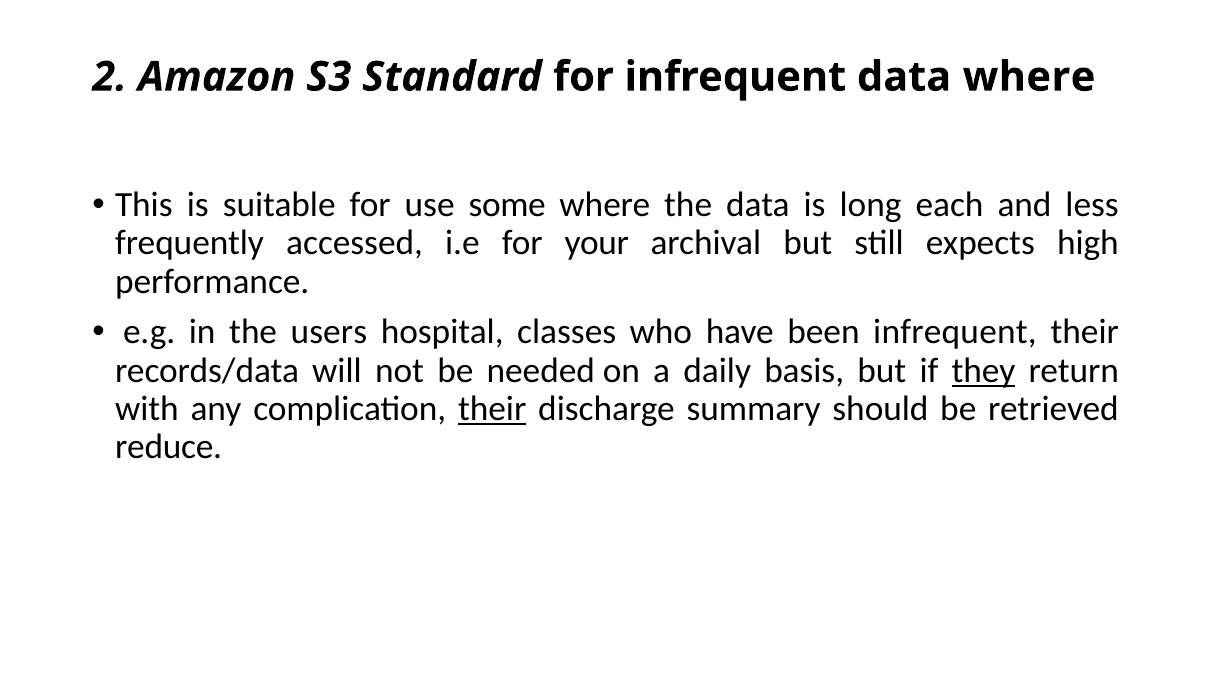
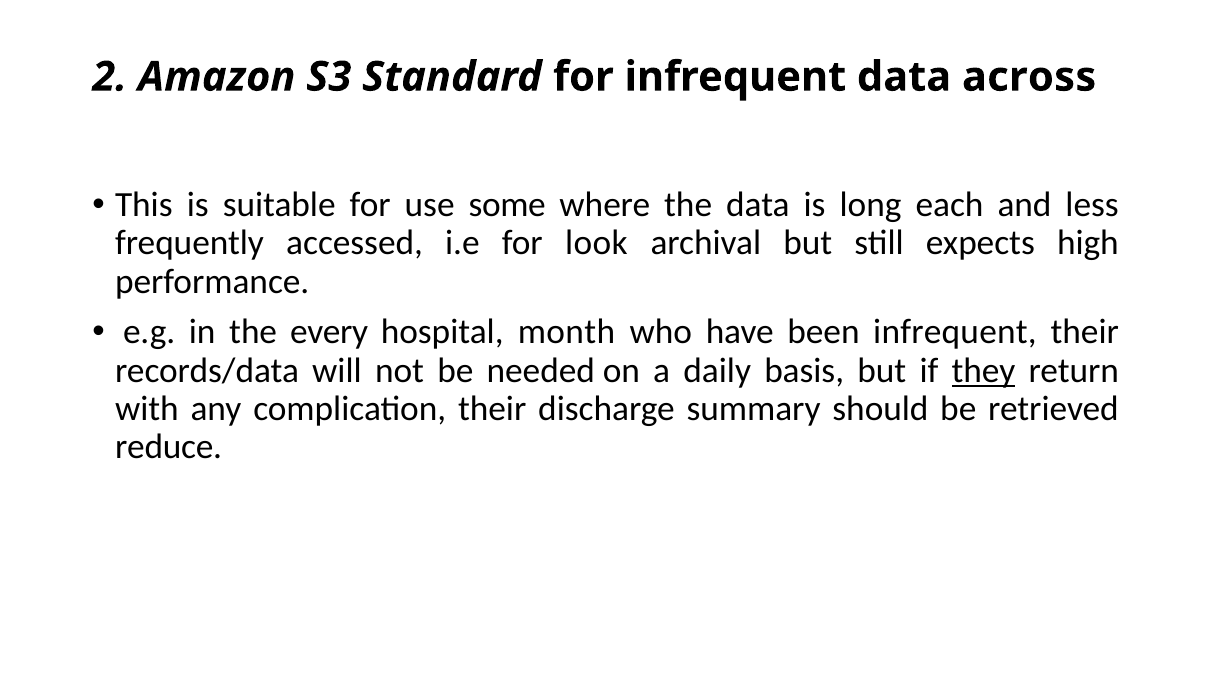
data where: where -> across (1029, 77)
your: your -> look (596, 243)
users: users -> every (329, 332)
classes: classes -> month (566, 332)
their underline: present -> none (492, 408)
